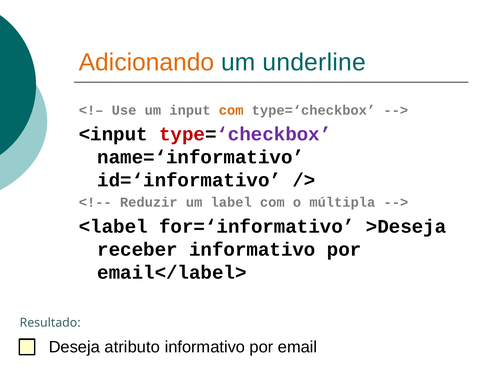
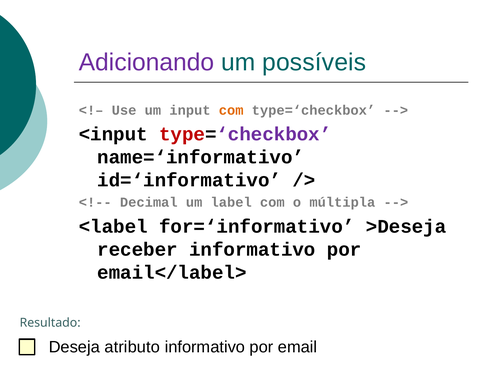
Adicionando colour: orange -> purple (147, 62)
underline: underline -> possíveis (314, 62)
Reduzir: Reduzir -> Decimal (149, 202)
